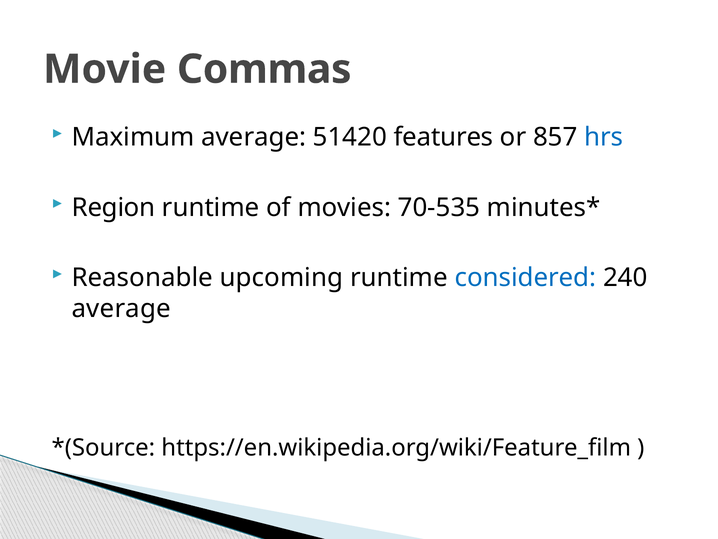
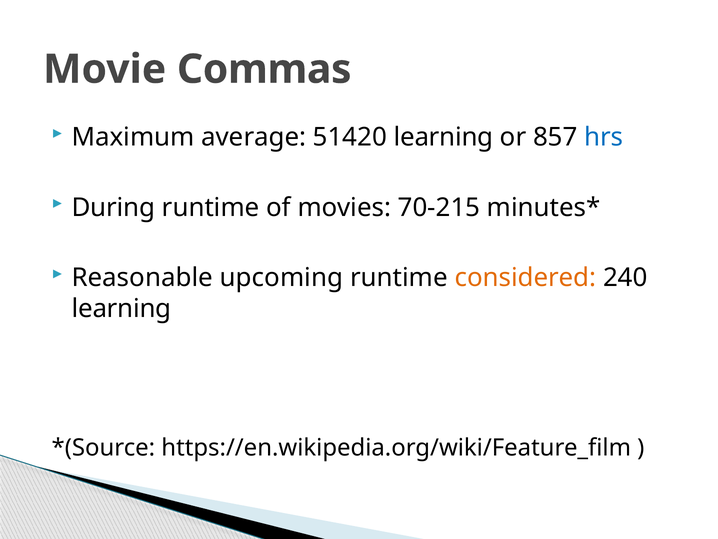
51420 features: features -> learning (444, 137)
Region: Region -> During (113, 207)
70-535: 70-535 -> 70-215 (439, 207)
considered colour: blue -> orange (525, 278)
average: average -> learning (121, 309)
